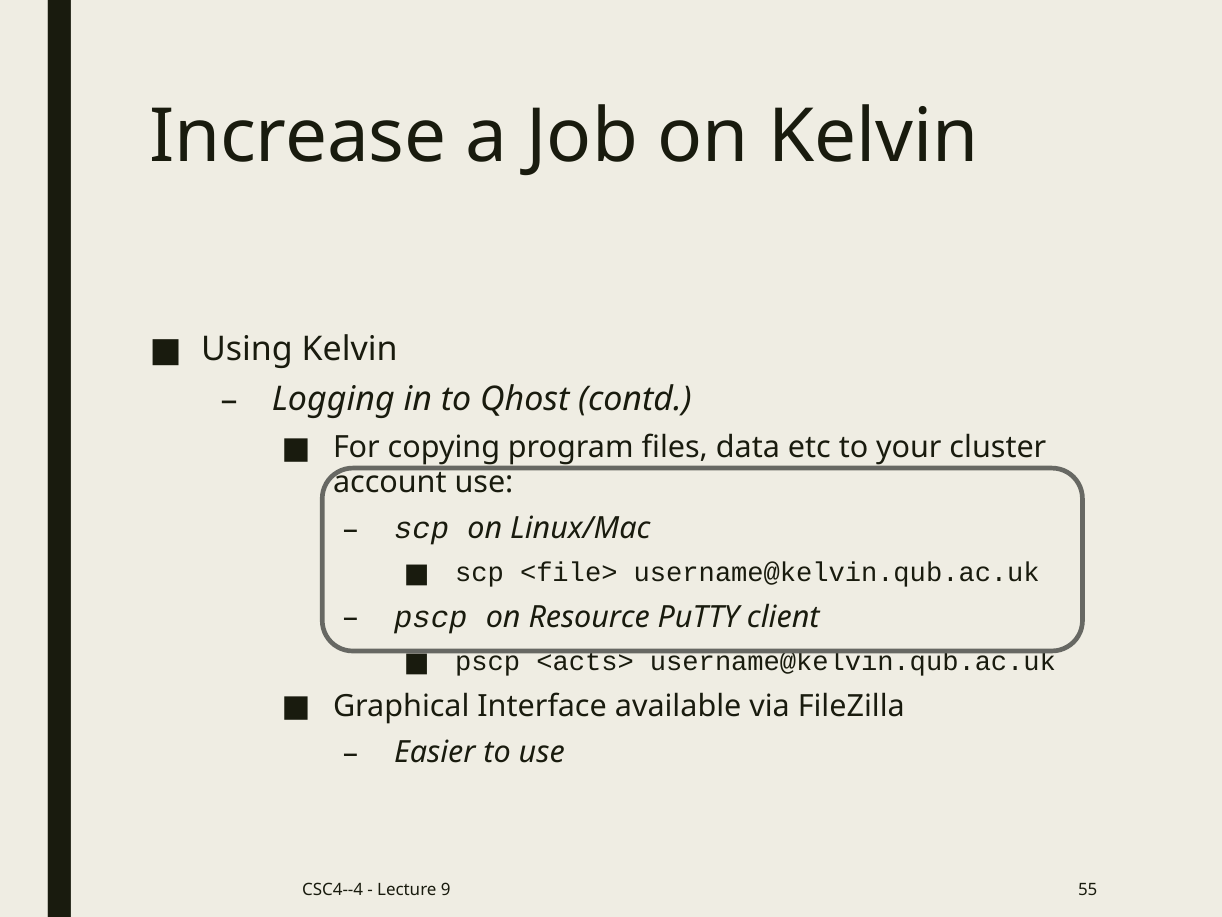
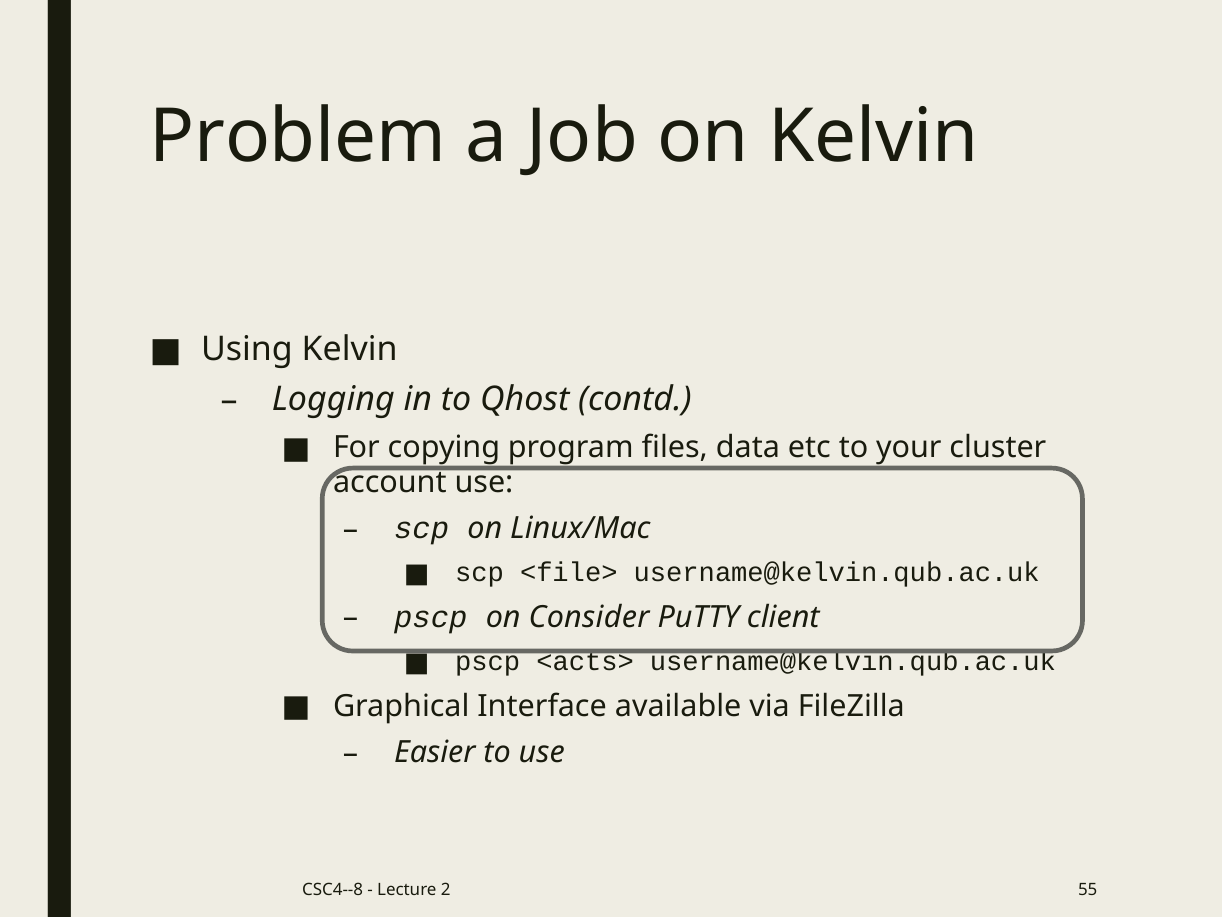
Increase: Increase -> Problem (298, 137)
Resource: Resource -> Consider (589, 617)
CSC4--4: CSC4--4 -> CSC4--8 (333, 889)
9: 9 -> 2 (446, 889)
